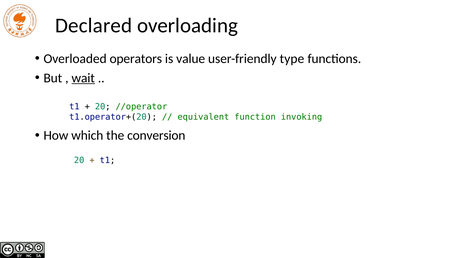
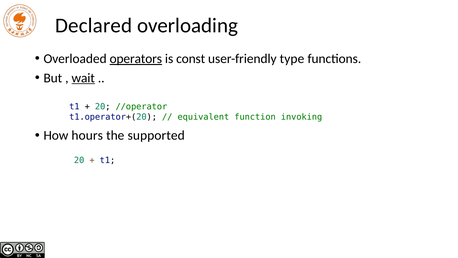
operators underline: none -> present (136, 59)
value: value -> const (191, 59)
which: which -> hours (87, 135)
conversion: conversion -> supported (156, 135)
